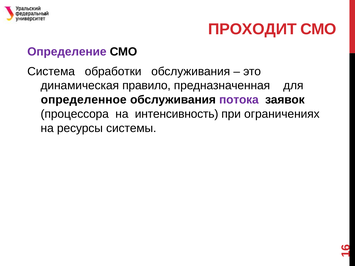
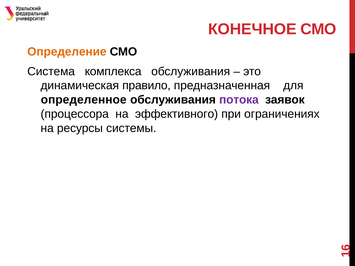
ПРОХОДИТ: ПРОХОДИТ -> КОНЕЧНОЕ (252, 29)
Определение colour: purple -> orange (67, 52)
обработки: обработки -> комплекса (113, 71)
интенсивность: интенсивность -> эффективного (177, 114)
